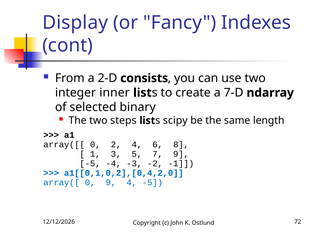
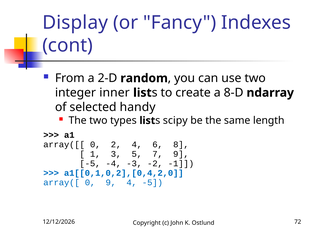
consists: consists -> random (144, 78)
7-D: 7-D -> 8-D (234, 93)
binary: binary -> handy (138, 107)
steps: steps -> types (123, 121)
